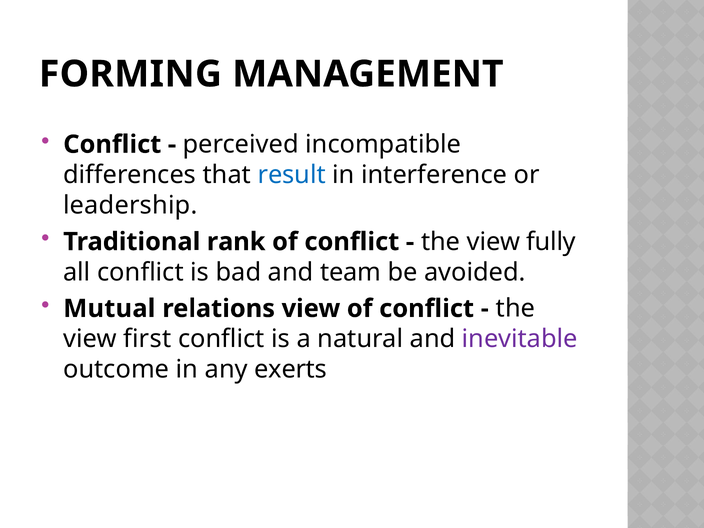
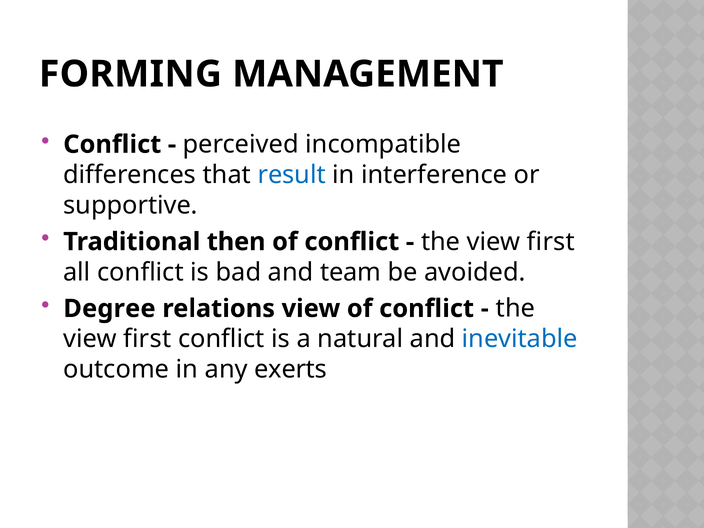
leadership: leadership -> supportive (130, 205)
rank: rank -> then (236, 242)
fully: fully -> first (551, 242)
Mutual: Mutual -> Degree (109, 309)
inevitable colour: purple -> blue (520, 339)
